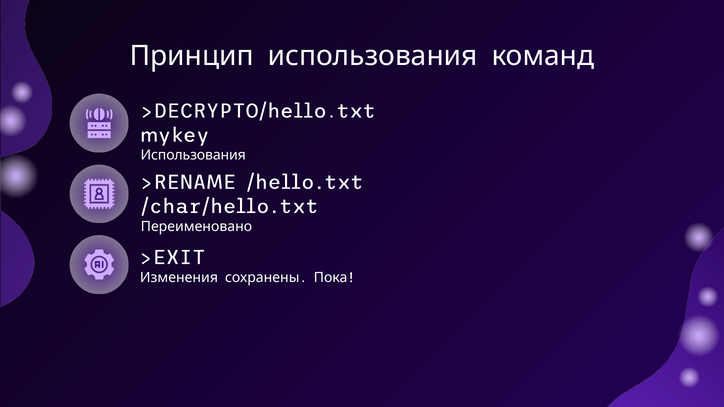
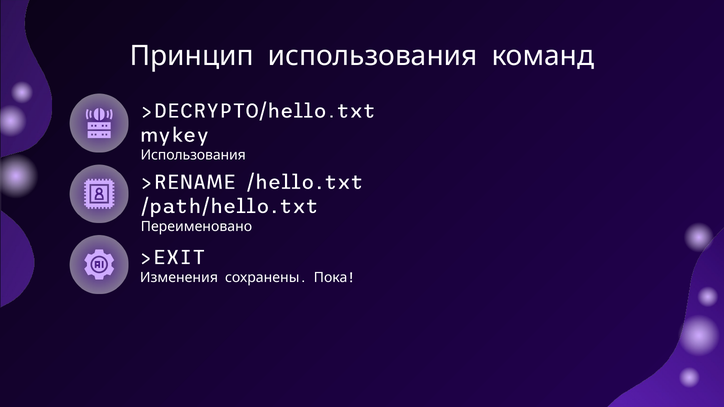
/char/hello.txt: /char/hello.txt -> /path/hello.txt (230, 206)
